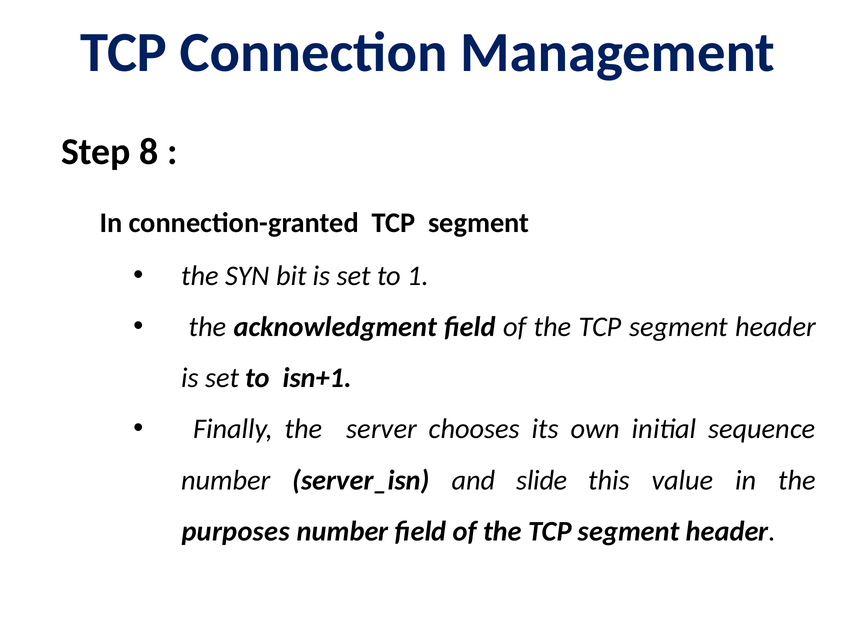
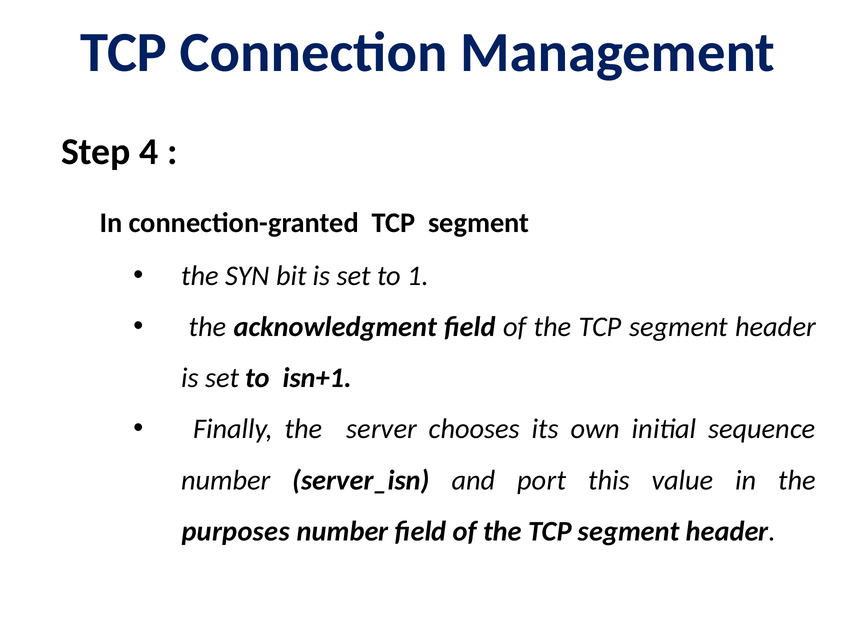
8: 8 -> 4 (149, 152)
slide: slide -> port (542, 480)
